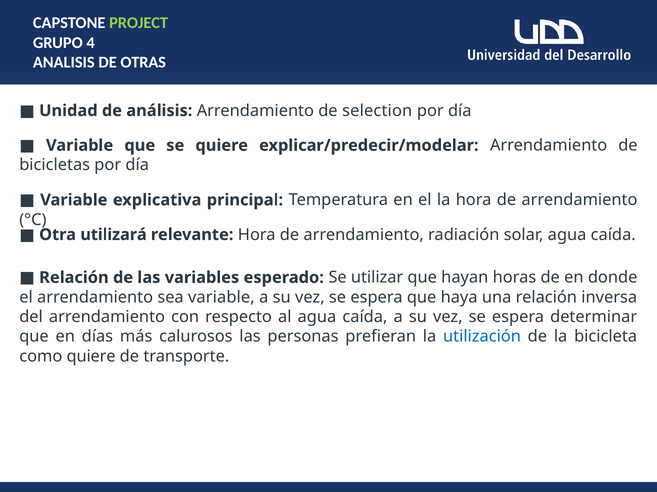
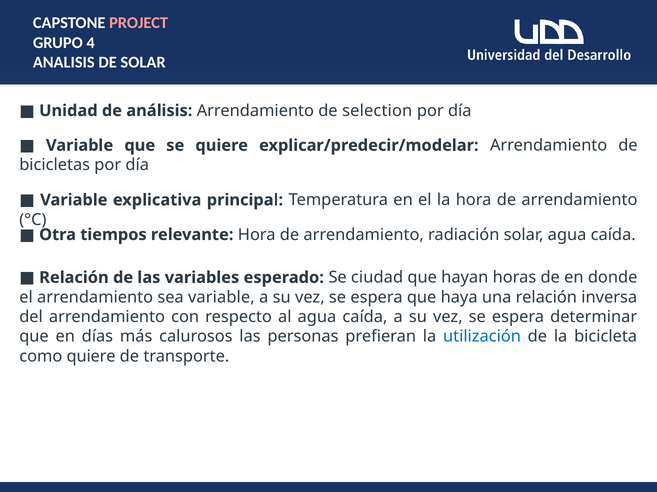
PROJECT colour: light green -> pink (139, 23)
DE OTRAS: OTRAS -> SOLAR (143, 62)
utilizará: utilizará -> tiempos (113, 235)
utilizar: utilizar -> ciudad (377, 278)
